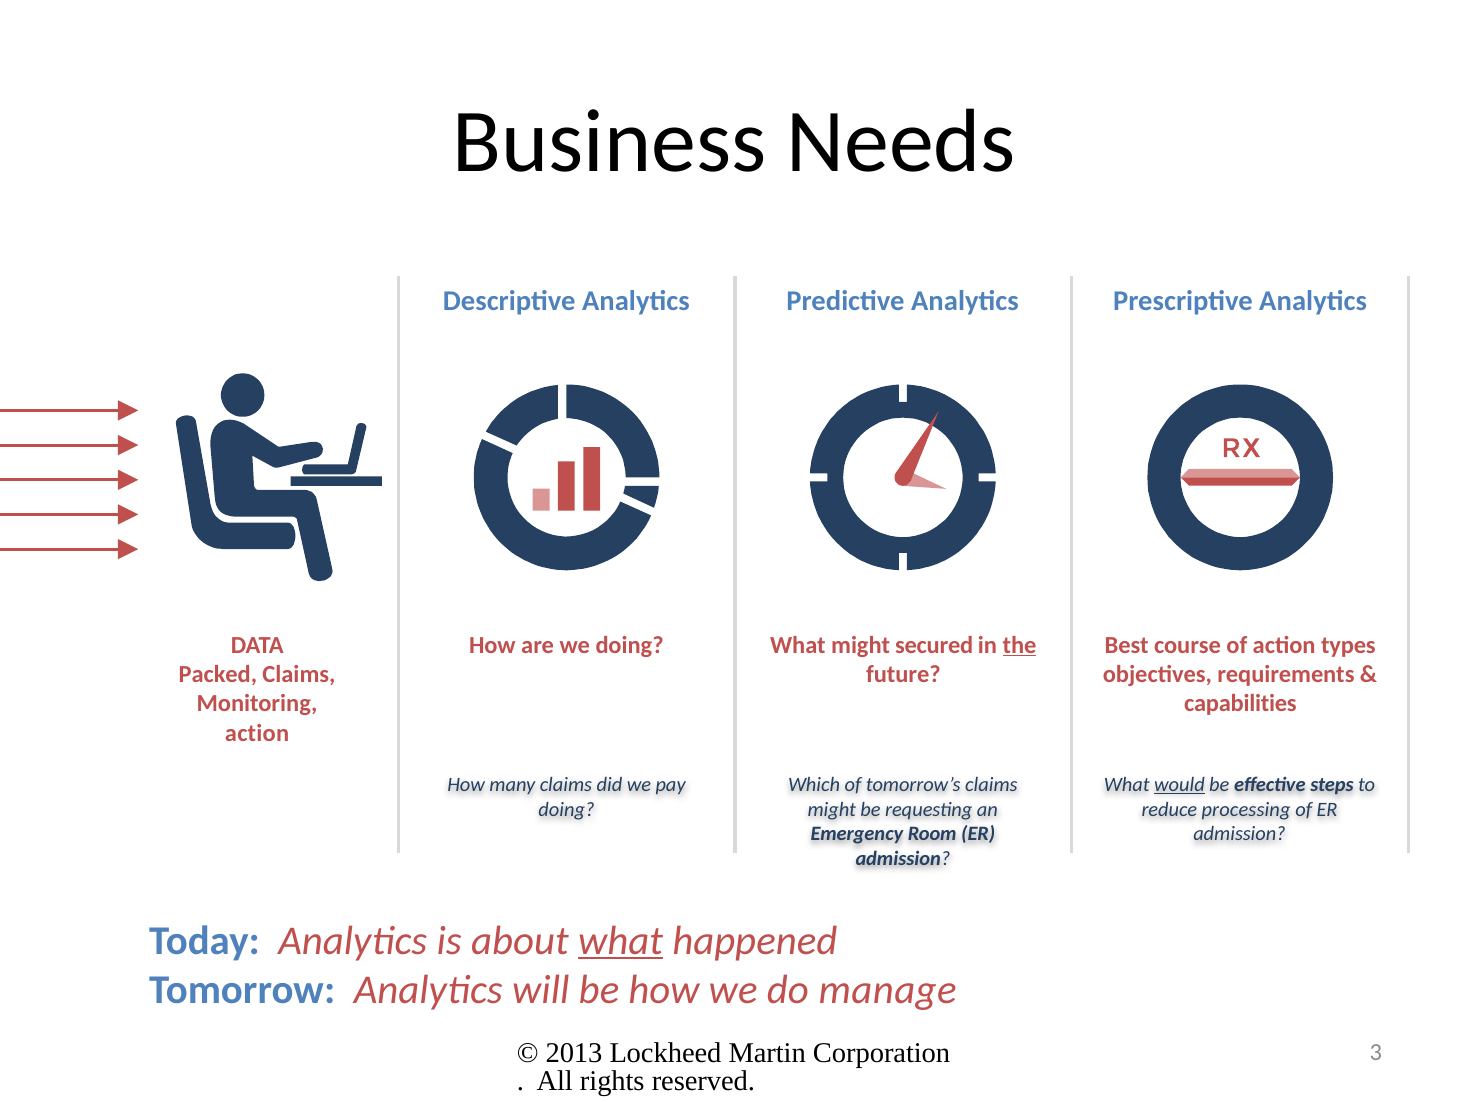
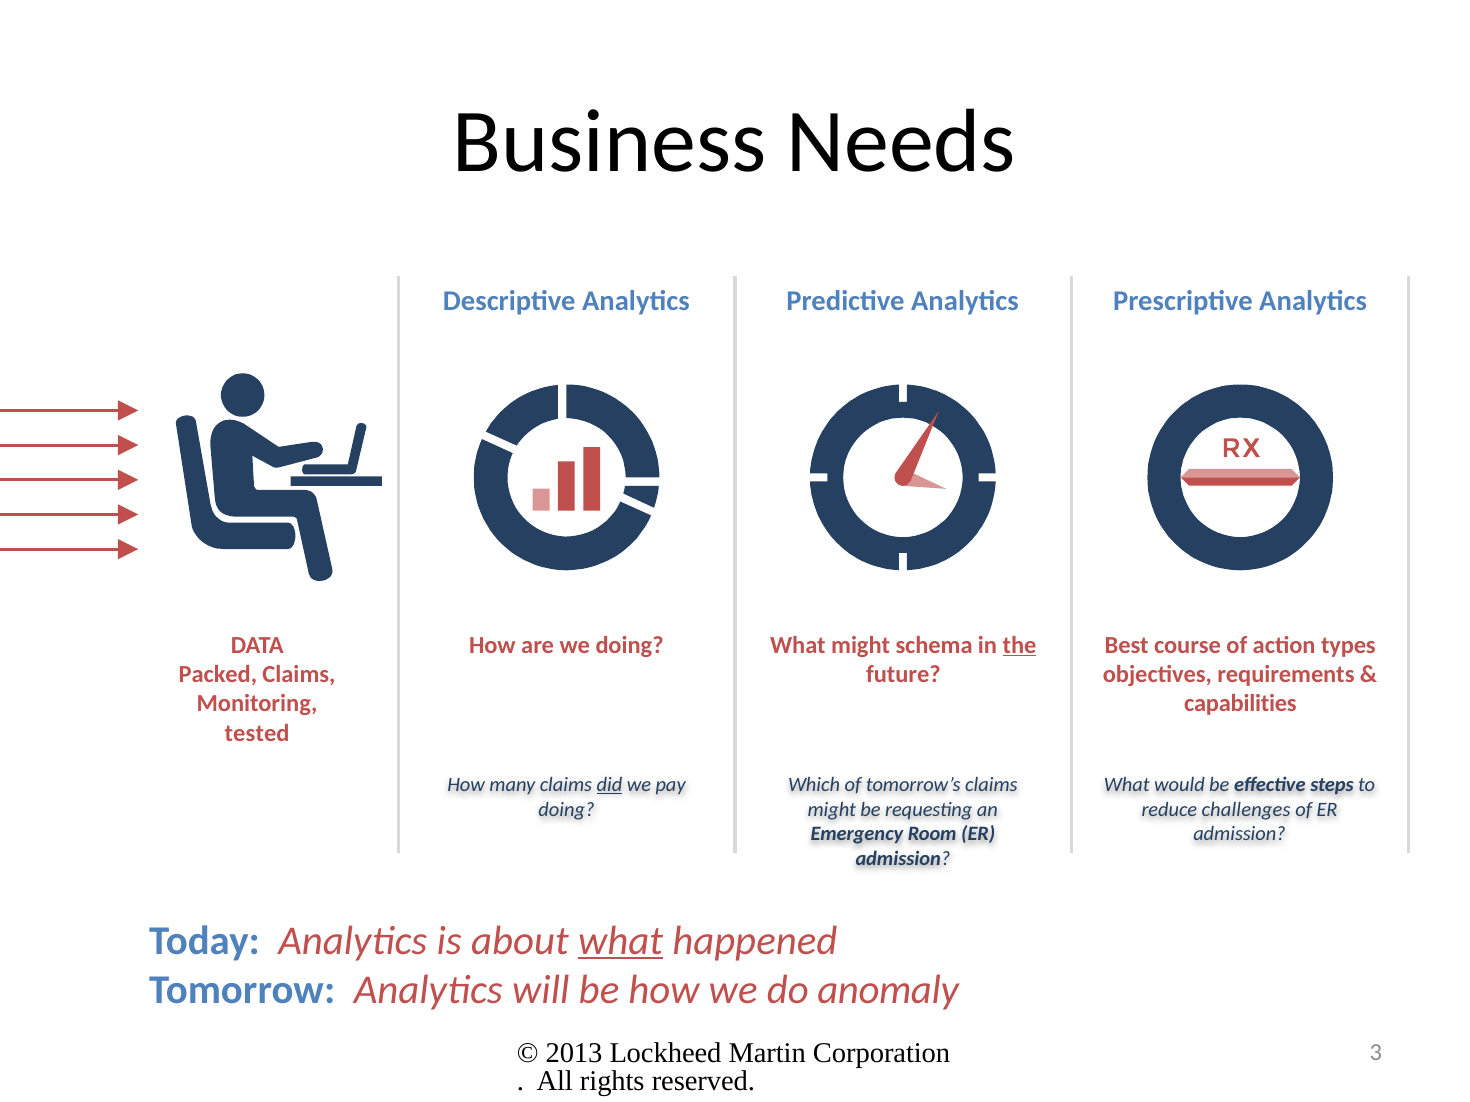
secured: secured -> schema (934, 645)
action: action -> tested (257, 734)
did underline: none -> present (610, 785)
would underline: present -> none (1179, 785)
processing: processing -> challenges (1246, 810)
manage: manage -> anomaly (888, 990)
